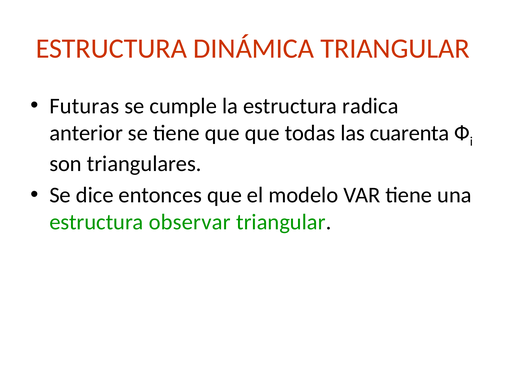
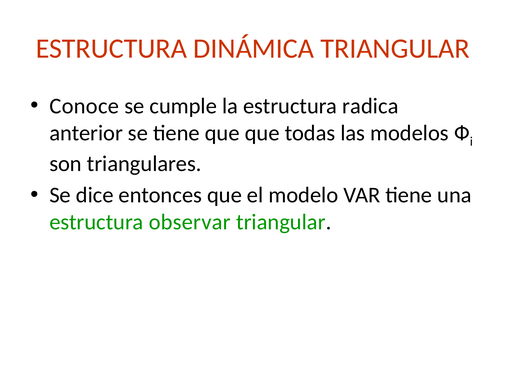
Futuras: Futuras -> Conoce (84, 106)
cuarenta: cuarenta -> modelos (409, 133)
